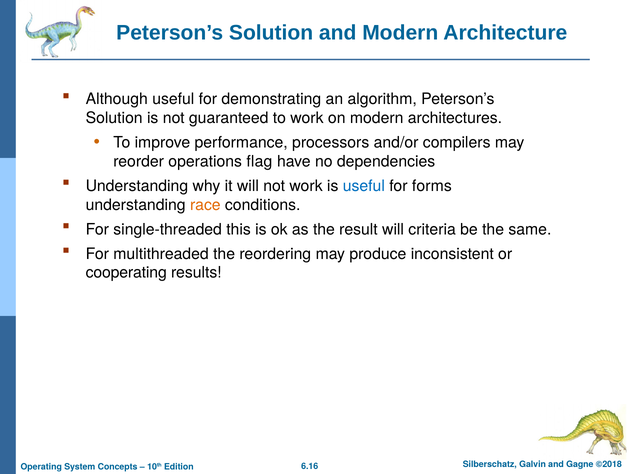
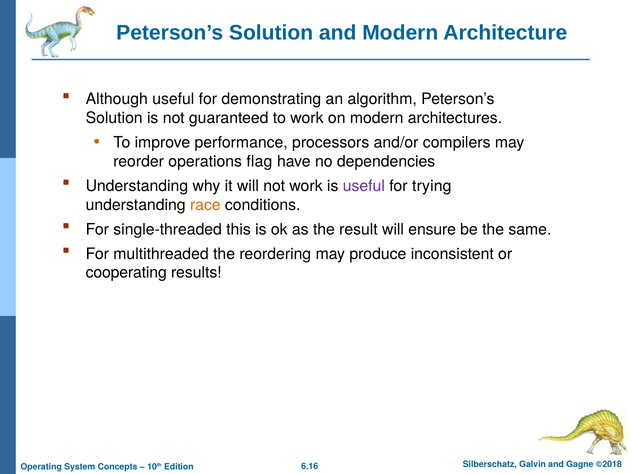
useful colour: blue -> purple (364, 186)
forms: forms -> trying (432, 186)
criteria: criteria -> ensure (432, 229)
